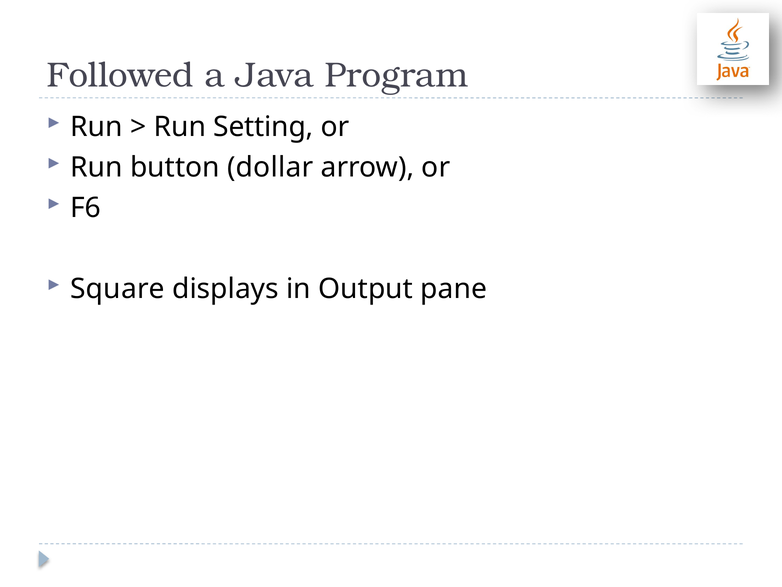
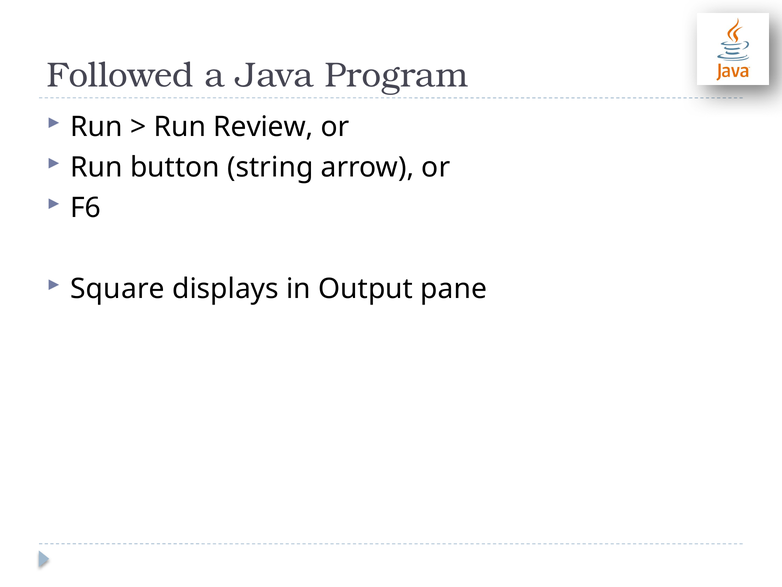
Setting: Setting -> Review (263, 127)
dollar: dollar -> string (270, 167)
